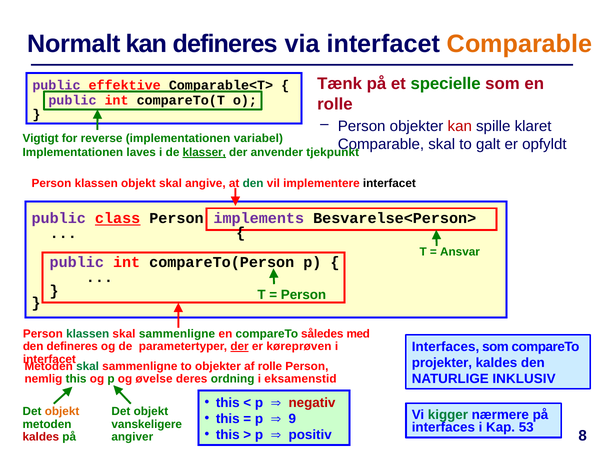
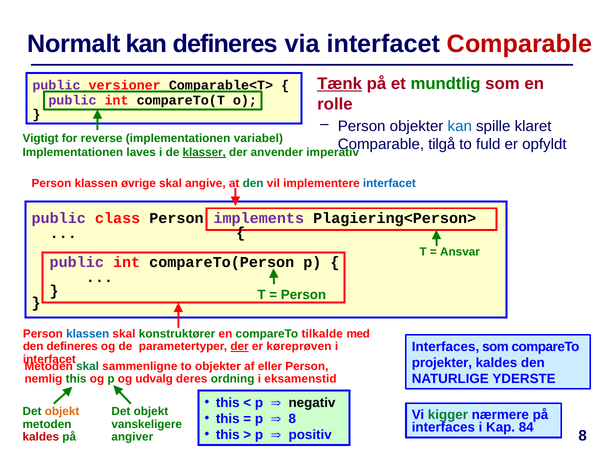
Comparable colour: orange -> red (520, 44)
Tænk underline: none -> present (340, 84)
specielle: specielle -> mundtlig (446, 84)
effektive: effektive -> versioner (125, 85)
kan colour: red -> blue (460, 126)
Comparable skal: skal -> tilgå (442, 144)
galt: galt -> fuld (488, 144)
tjekpunkt: tjekpunkt -> imperativ (333, 152)
klassen objekt: objekt -> øvrige (138, 183)
interfacet colour: black -> blue (389, 183)
Besvarelse<Person>: Besvarelse<Person> -> Plagiering<Person> (395, 218)
class underline: present -> none (118, 218)
klassen colour: green -> blue (88, 334)
sammenligne: sammenligne -> konstruktører (177, 334)
således: således -> tilkalde (322, 334)
af rolle: rolle -> eller (270, 366)
INKLUSIV: INKLUSIV -> YDERSTE (524, 379)
øvelse: øvelse -> udvalg (154, 379)
negativ colour: red -> black (312, 403)
9: 9 -> 8 (292, 419)
53: 53 -> 84 (526, 428)
